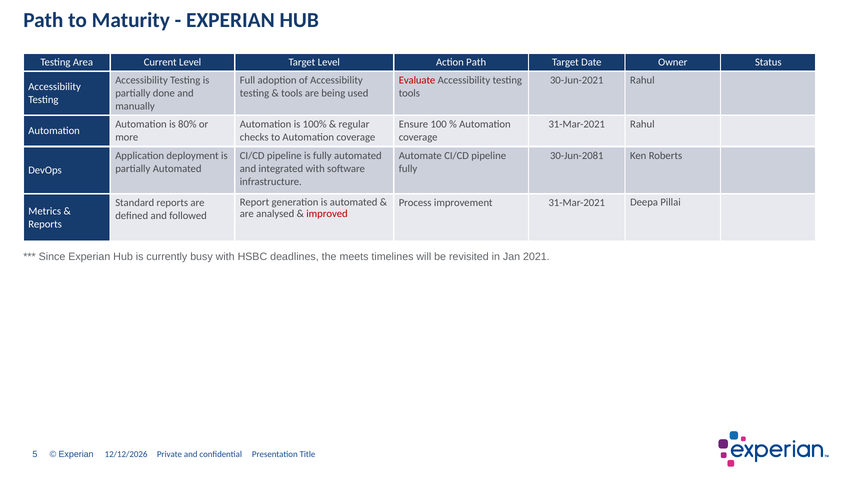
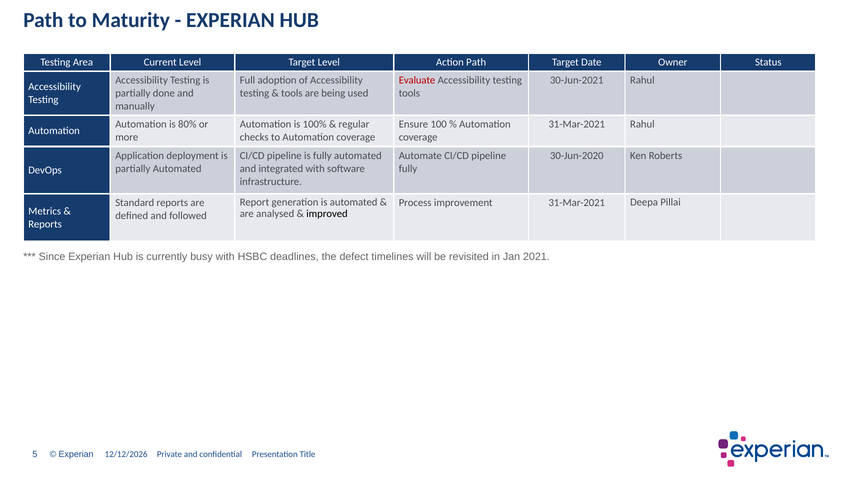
30-Jun-2081: 30-Jun-2081 -> 30-Jun-2020 (577, 156)
improved colour: red -> black (327, 214)
meets: meets -> defect (354, 257)
